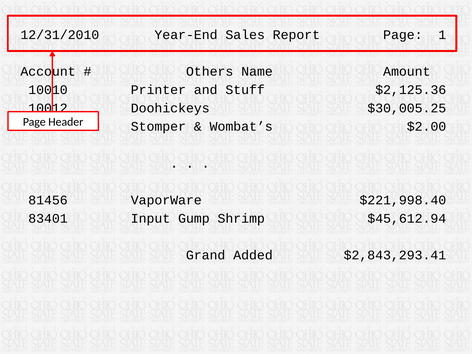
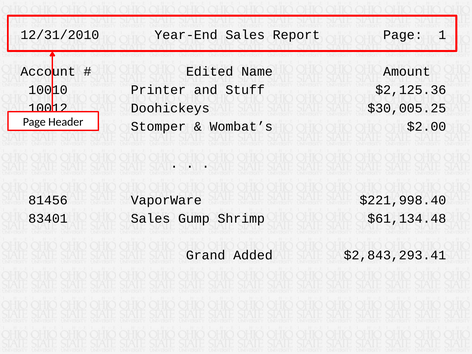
Others: Others -> Edited (210, 72)
83401 Input: Input -> Sales (151, 219)
$45,612.94: $45,612.94 -> $61,134.48 (407, 219)
